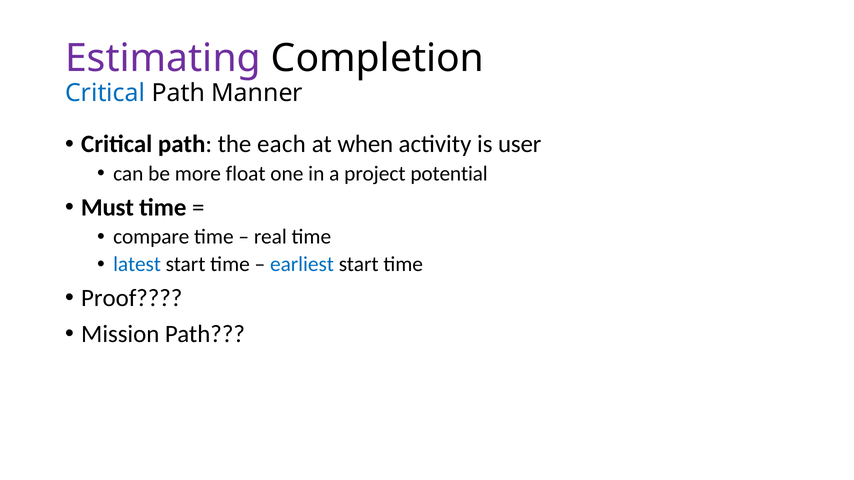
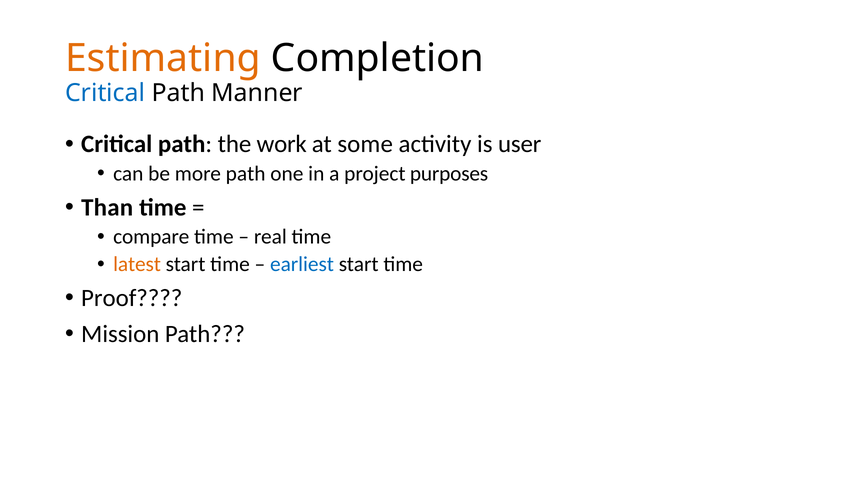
Estimating colour: purple -> orange (163, 58)
each: each -> work (282, 144)
when: when -> some (365, 144)
more float: float -> path (246, 174)
potential: potential -> purposes (449, 174)
Must: Must -> Than (107, 208)
latest colour: blue -> orange (137, 265)
